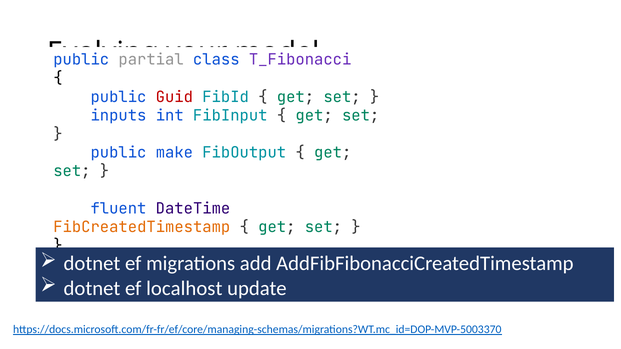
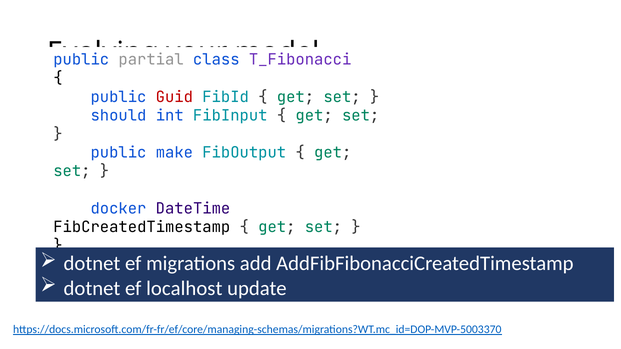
inputs: inputs -> should (118, 116)
fluent: fluent -> docker (118, 209)
FibCreatedTimestamp colour: orange -> black (142, 227)
